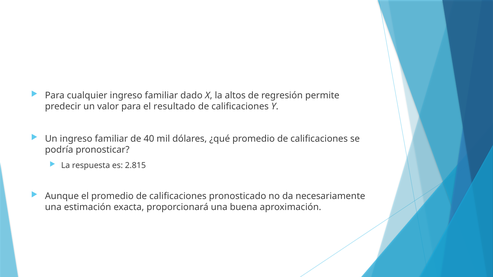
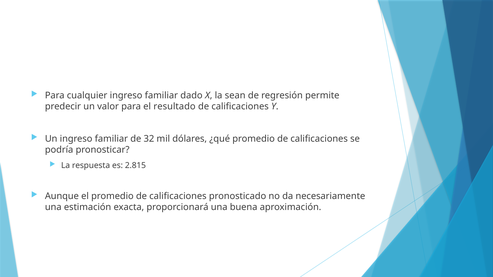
altos: altos -> sean (235, 95)
40: 40 -> 32 (149, 139)
